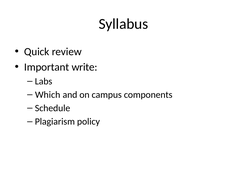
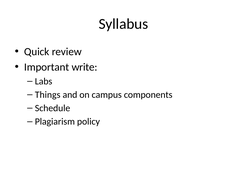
Which: Which -> Things (48, 95)
